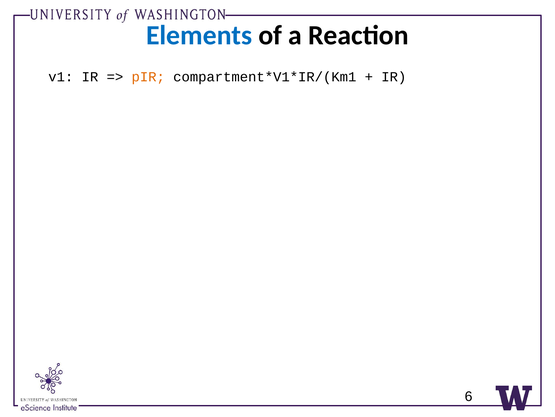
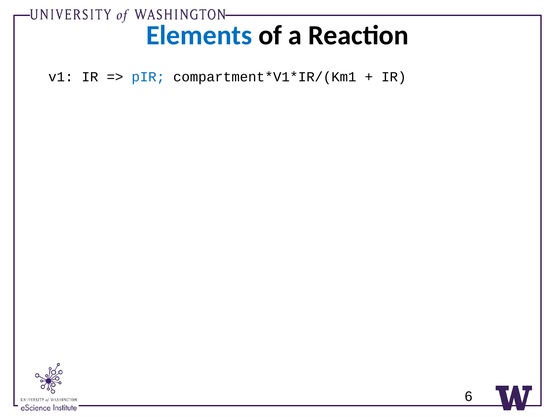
pIR colour: orange -> blue (148, 77)
